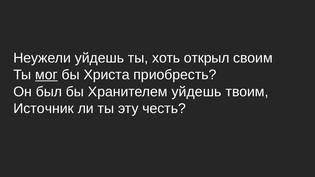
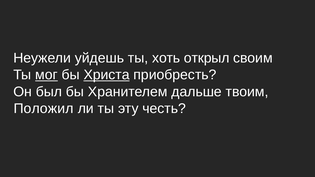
Христа underline: none -> present (107, 75)
Хранителем уйдешь: уйдешь -> дальше (197, 92)
Источник: Источник -> Положил (44, 109)
